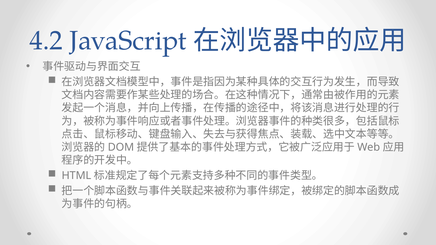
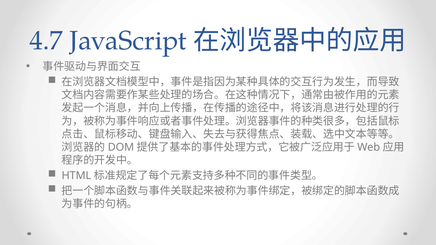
4.2: 4.2 -> 4.7 (46, 41)
